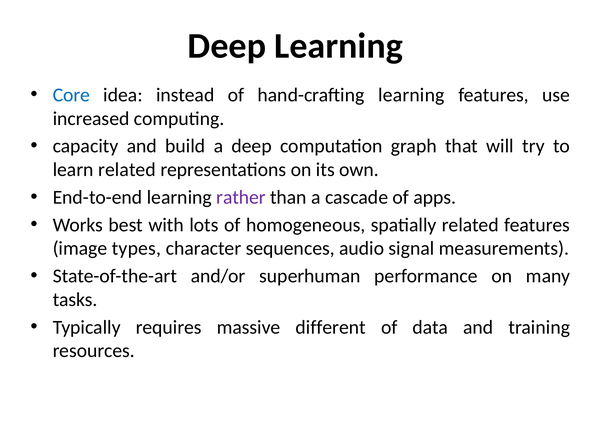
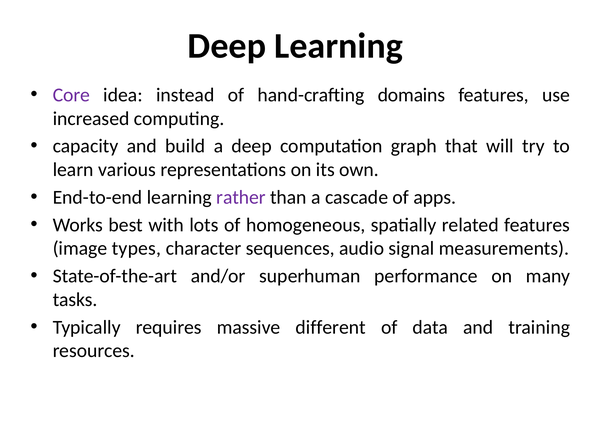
Core colour: blue -> purple (71, 95)
hand-crafting learning: learning -> domains (411, 95)
learn related: related -> various (127, 170)
